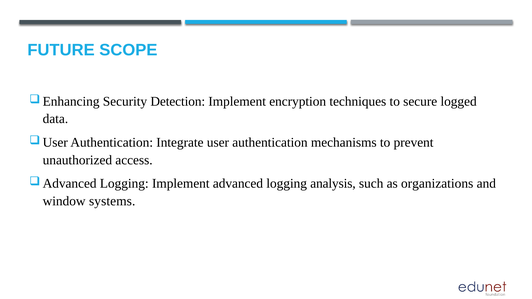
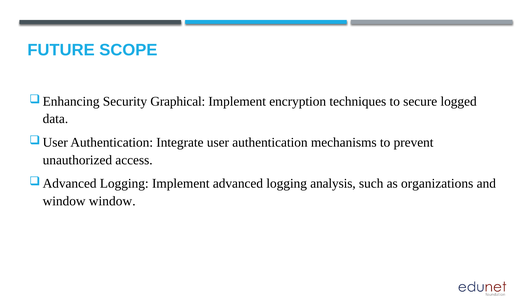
Detection: Detection -> Graphical (178, 101)
window systems: systems -> window (112, 201)
